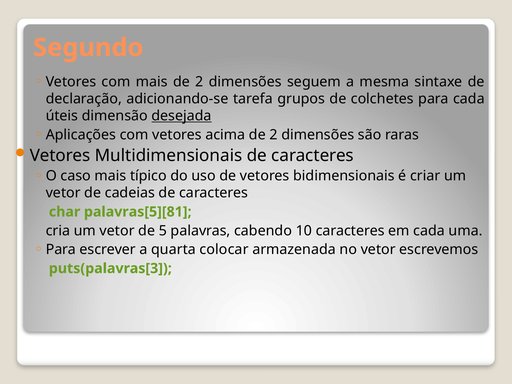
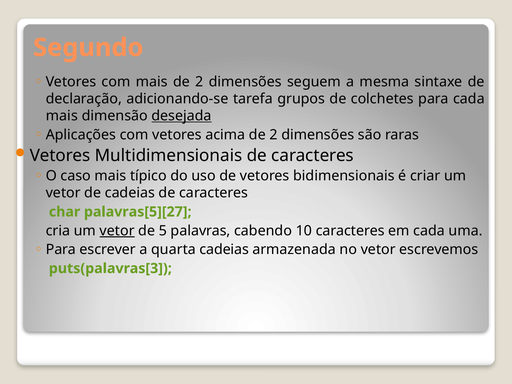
úteis: úteis -> mais (62, 116)
palavras[5][81: palavras[5][81 -> palavras[5][27 (138, 212)
vetor underline: none -> present (117, 231)
quarta colocar: colocar -> cadeias (224, 250)
